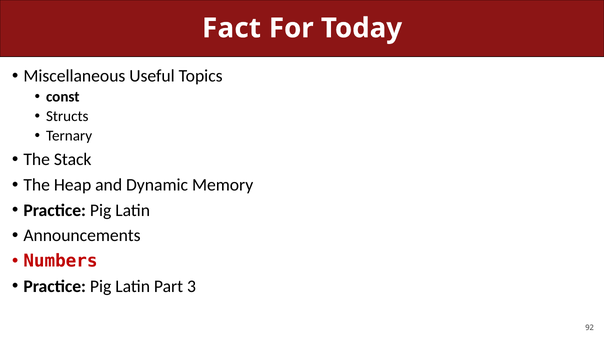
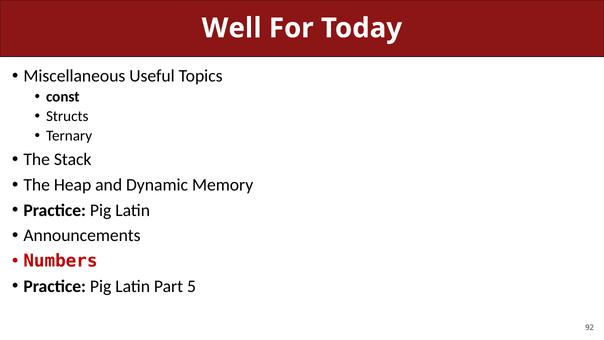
Fact: Fact -> Well (232, 28)
3: 3 -> 5 (192, 286)
